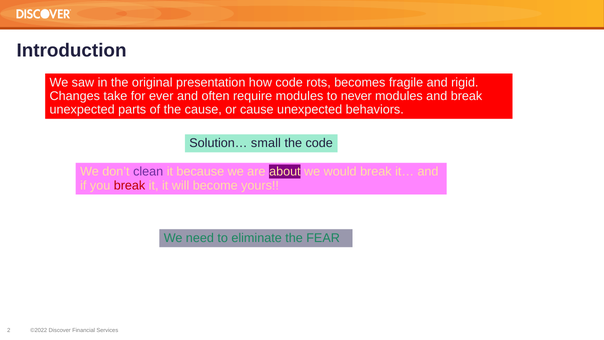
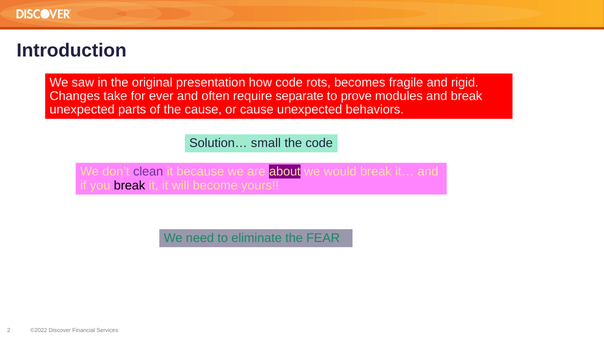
require modules: modules -> separate (300, 96)
never: never -> prove (356, 96)
break colour: red -> black (129, 185)
